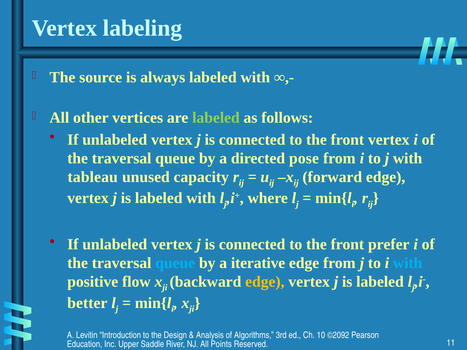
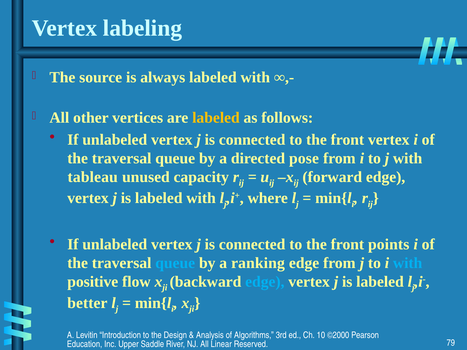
labeled colour: light green -> yellow (216, 118)
prefer: prefer -> points (389, 244)
iterative: iterative -> ranking (258, 263)
edge colour: yellow -> light blue (265, 282)
©2092: ©2092 -> ©2000 (338, 335)
Points: Points -> Linear (221, 344)
11: 11 -> 79 (451, 343)
